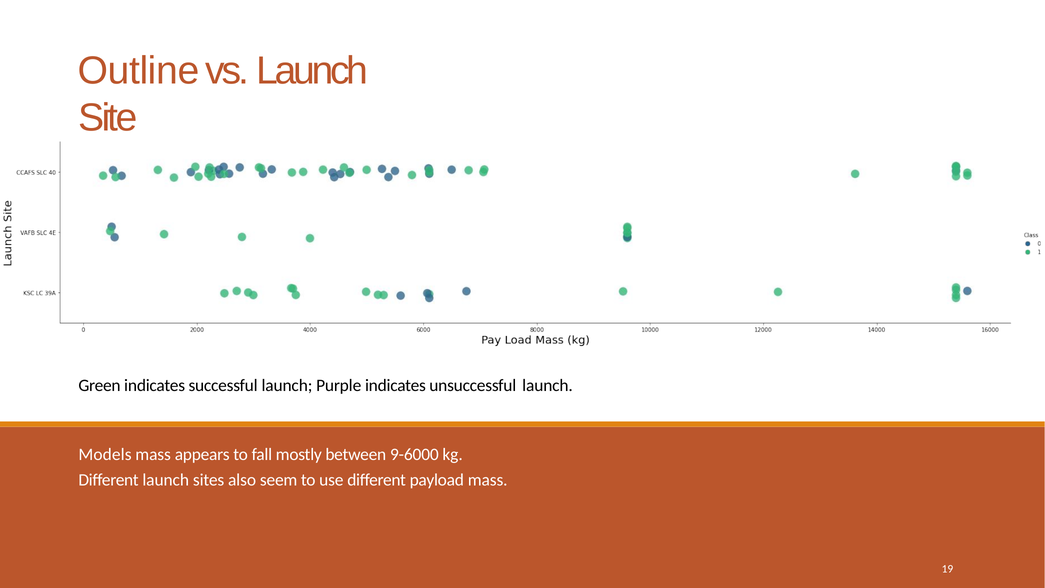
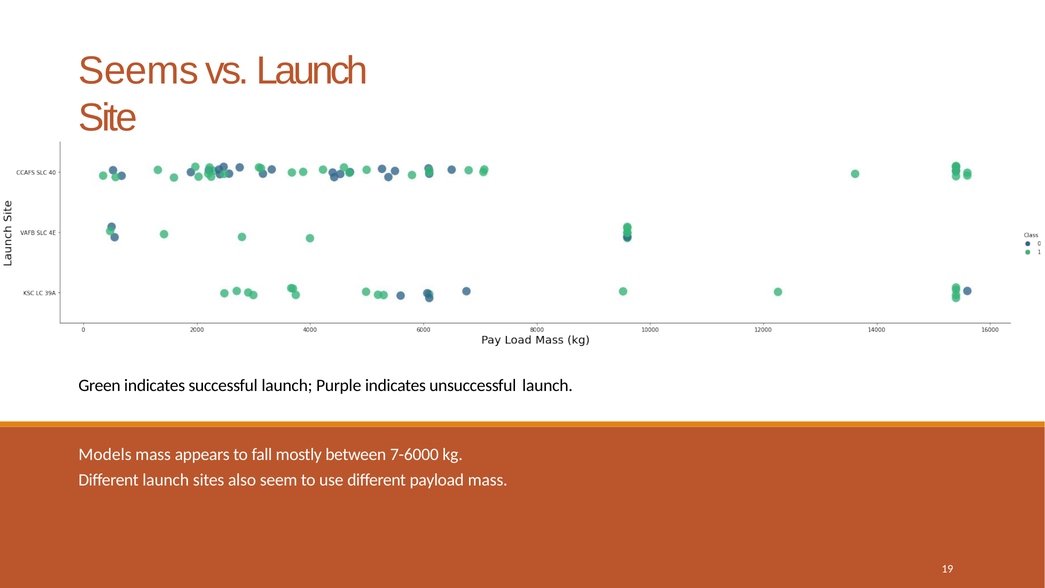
Outline: Outline -> Seems (139, 71)
9-6000: 9-6000 -> 7-6000 (414, 455)
